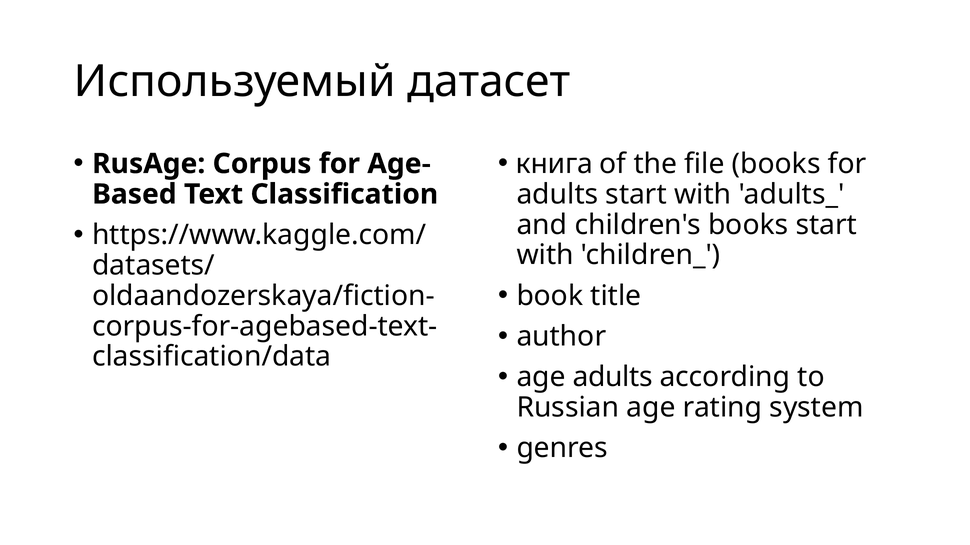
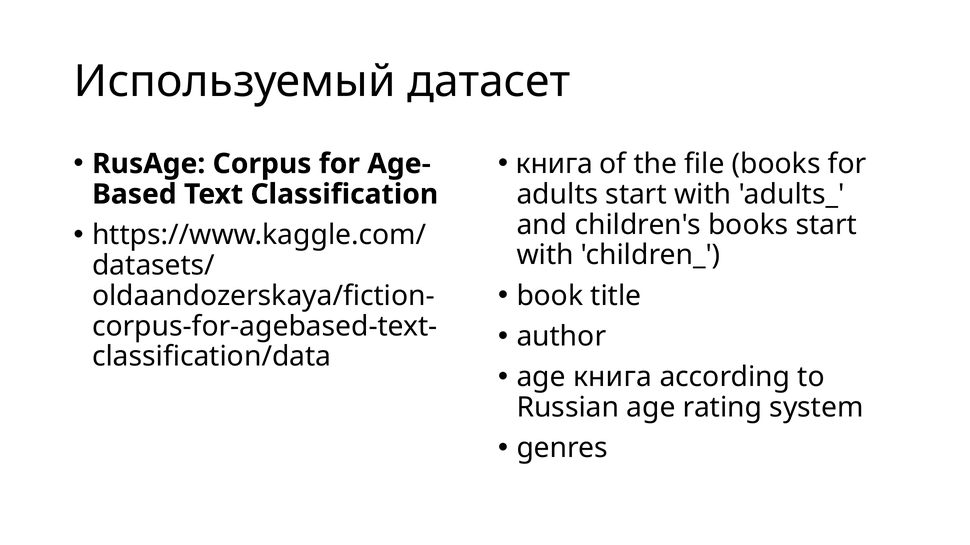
age adults: adults -> книга (613, 377)
